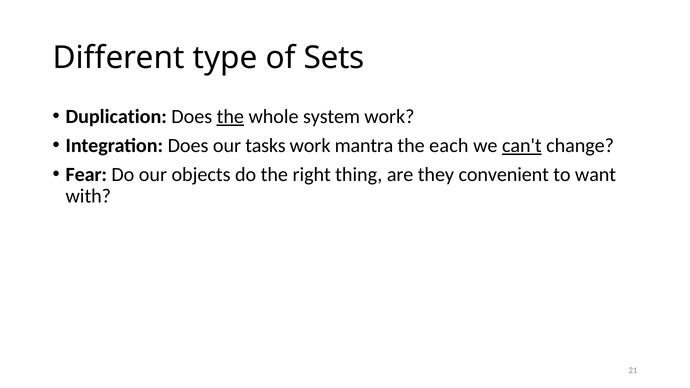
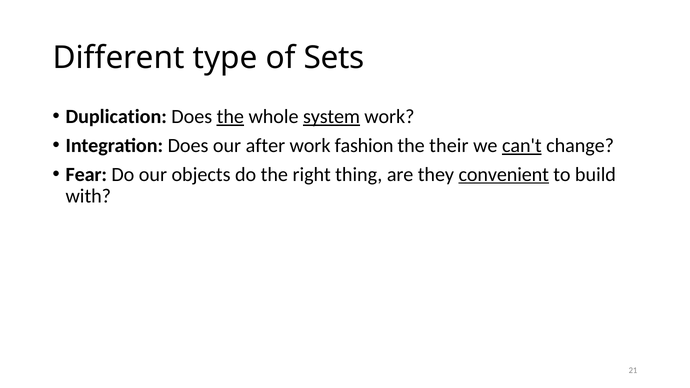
system underline: none -> present (332, 117)
tasks: tasks -> after (265, 146)
mantra: mantra -> fashion (364, 146)
each: each -> their (449, 146)
convenient underline: none -> present (504, 175)
want: want -> build (595, 175)
